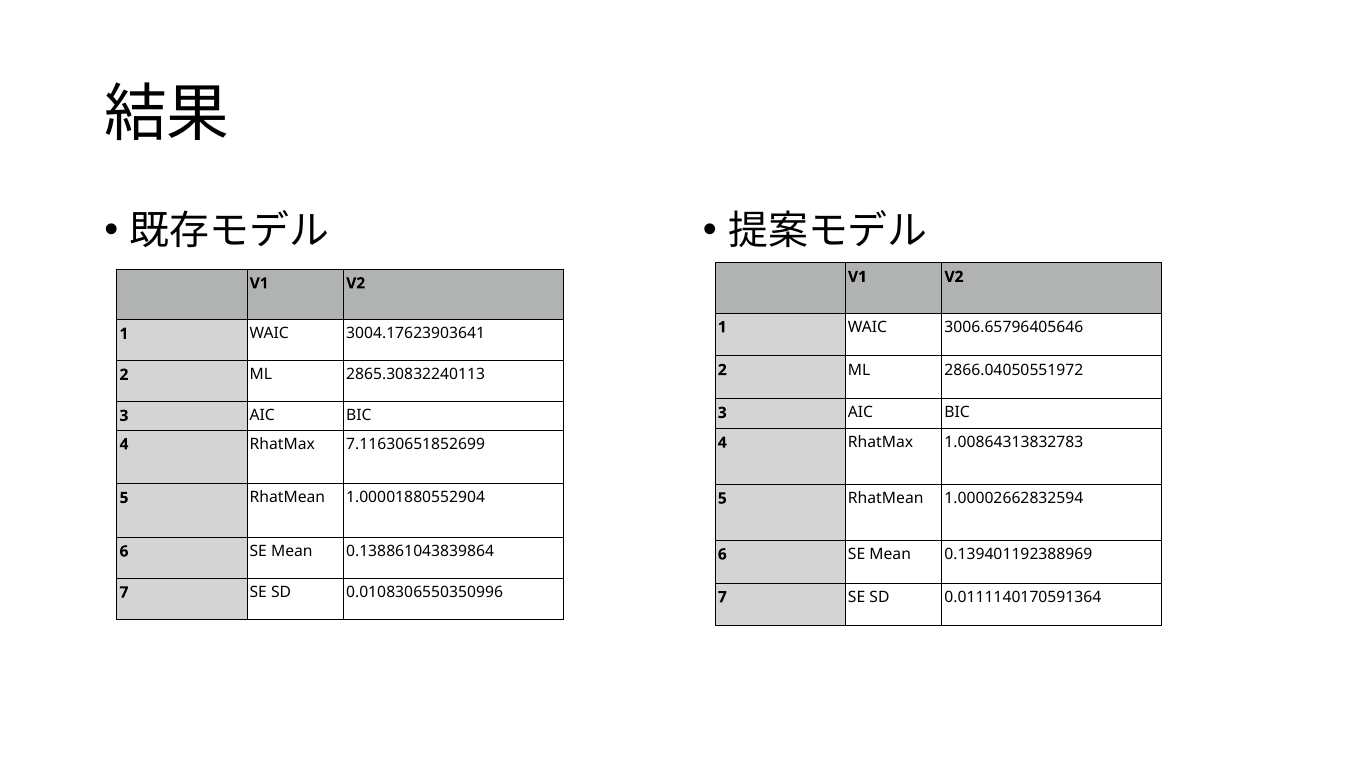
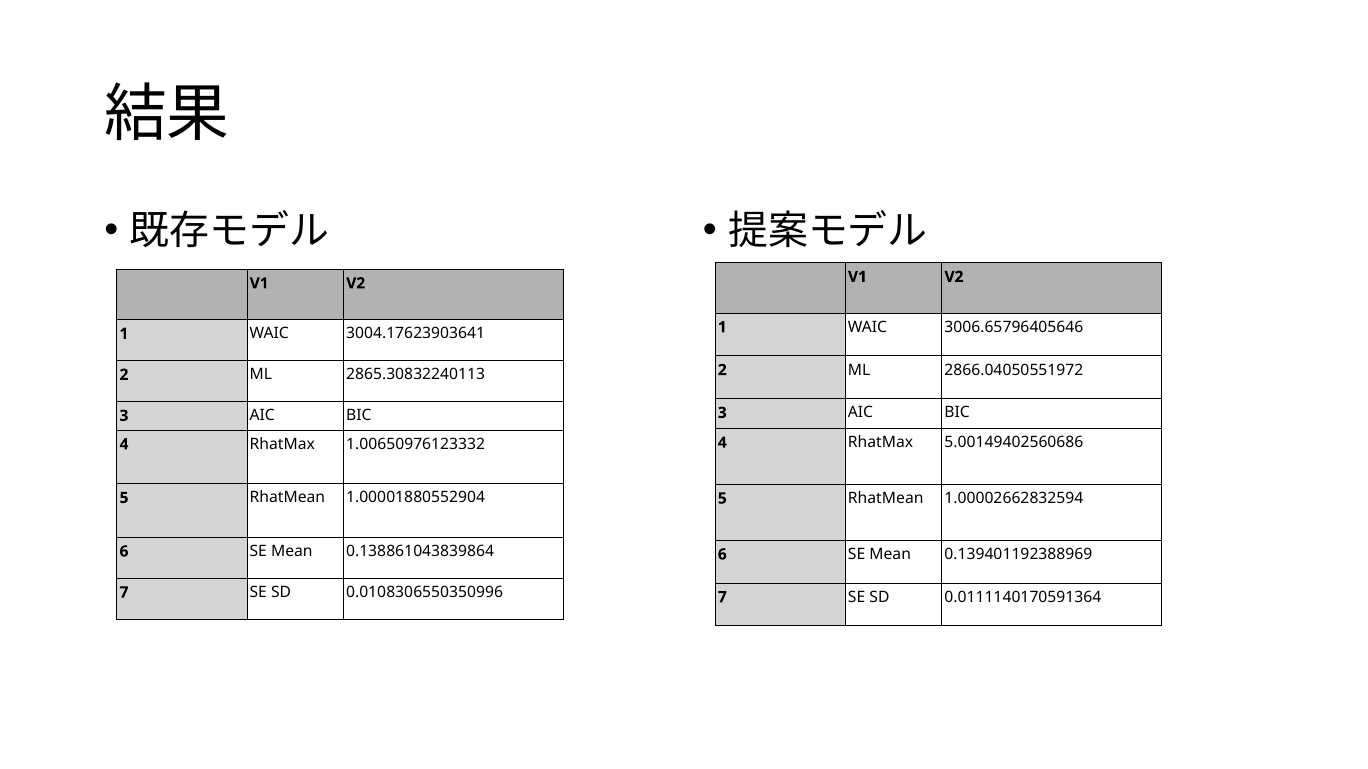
1.00864313832783: 1.00864313832783 -> 5.00149402560686 (1014, 443)
7.11630651852699: 7.11630651852699 -> 1.00650976123332 (416, 445)
